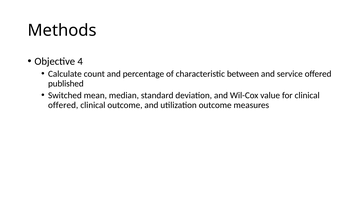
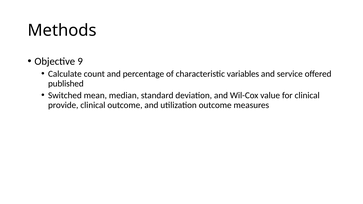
4: 4 -> 9 (80, 61)
between: between -> variables (243, 74)
offered: offered -> provide (63, 105)
